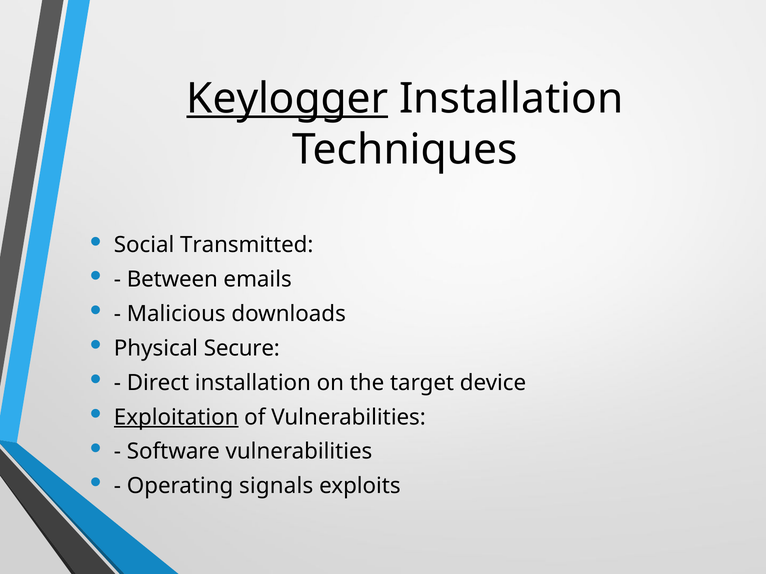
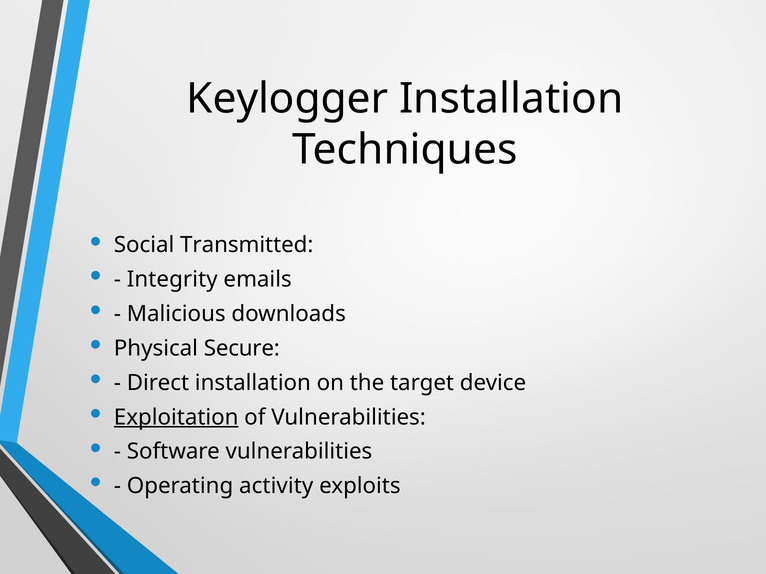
Keylogger underline: present -> none (287, 99)
Between: Between -> Integrity (172, 280)
signals: signals -> activity (276, 486)
